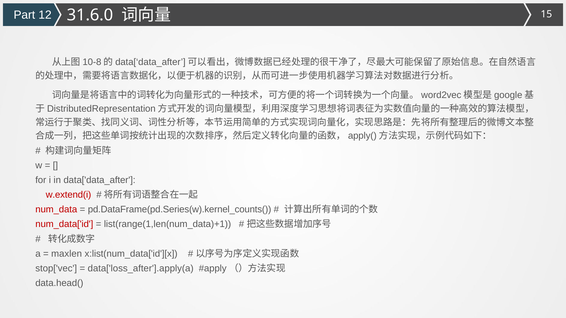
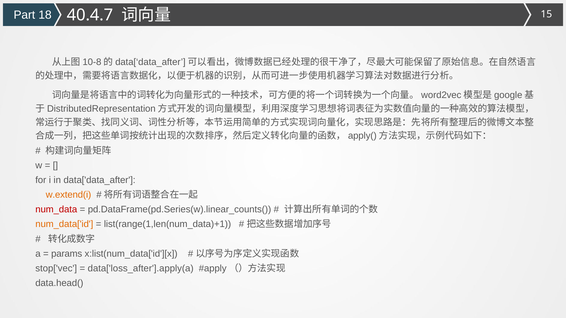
12: 12 -> 18 (45, 15)
31.6.0: 31.6.0 -> 40.4.7 (90, 15)
w.extend(i colour: red -> orange (68, 195)
pd.DataFrame(pd.Series(w).kernel_counts(: pd.DataFrame(pd.Series(w).kernel_counts( -> pd.DataFrame(pd.Series(w).linear_counts( (180, 210)
num_data['id colour: red -> orange (64, 224)
maxlen: maxlen -> params (67, 254)
